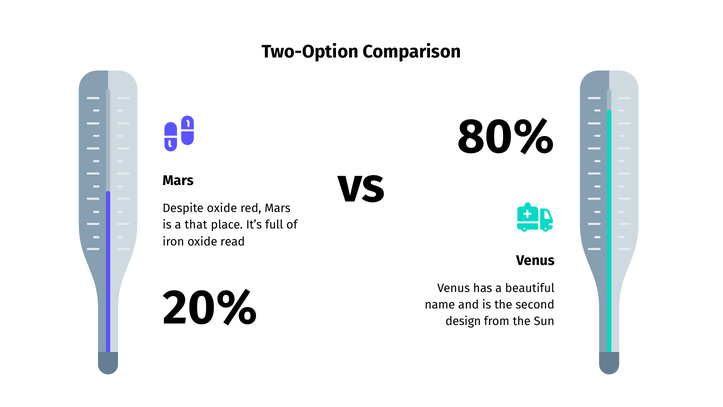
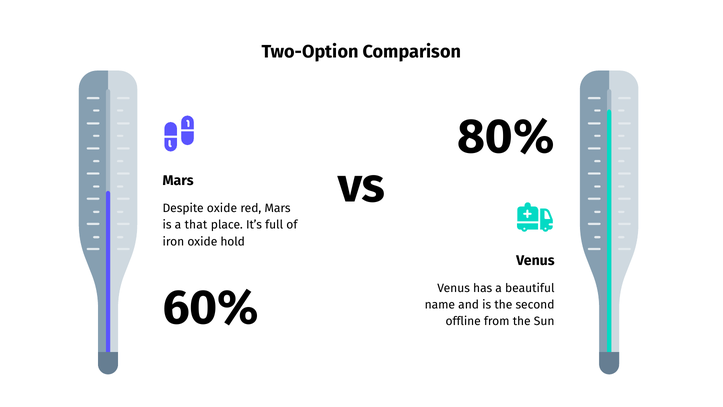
read: read -> hold (233, 241)
20%: 20% -> 60% (210, 308)
design: design -> offline (463, 321)
